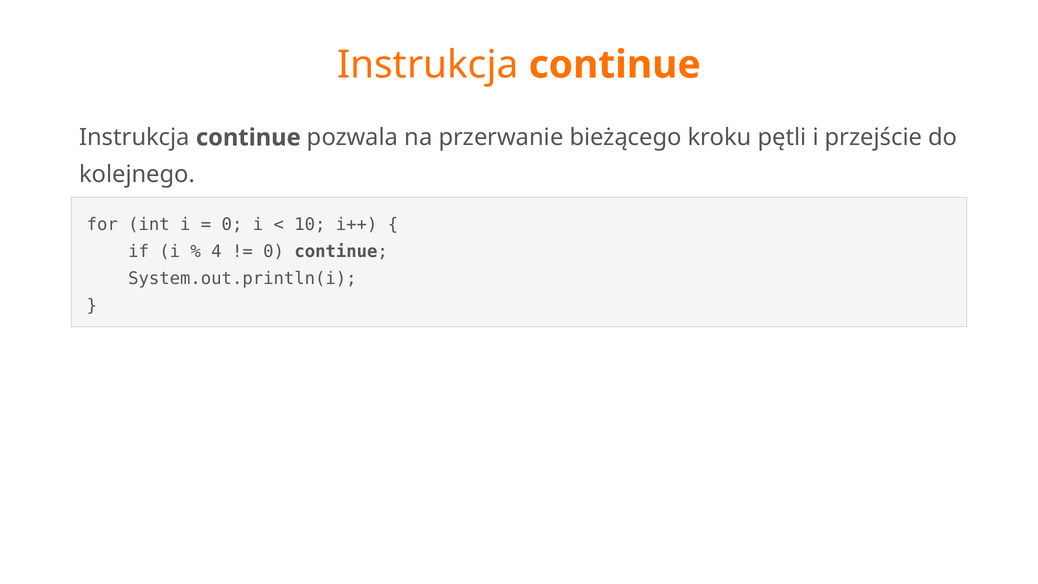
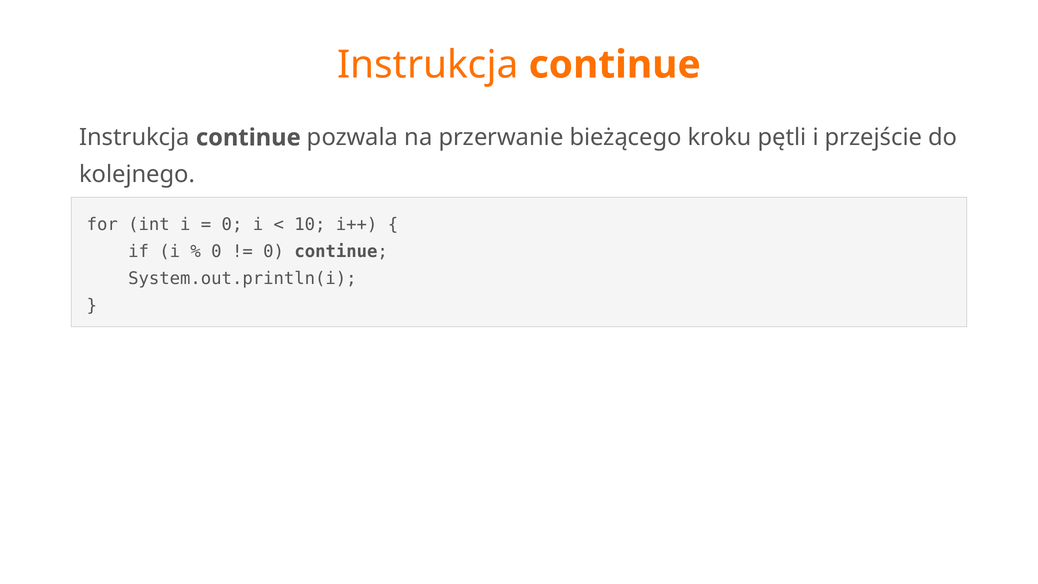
4: 4 -> 0 (216, 251)
